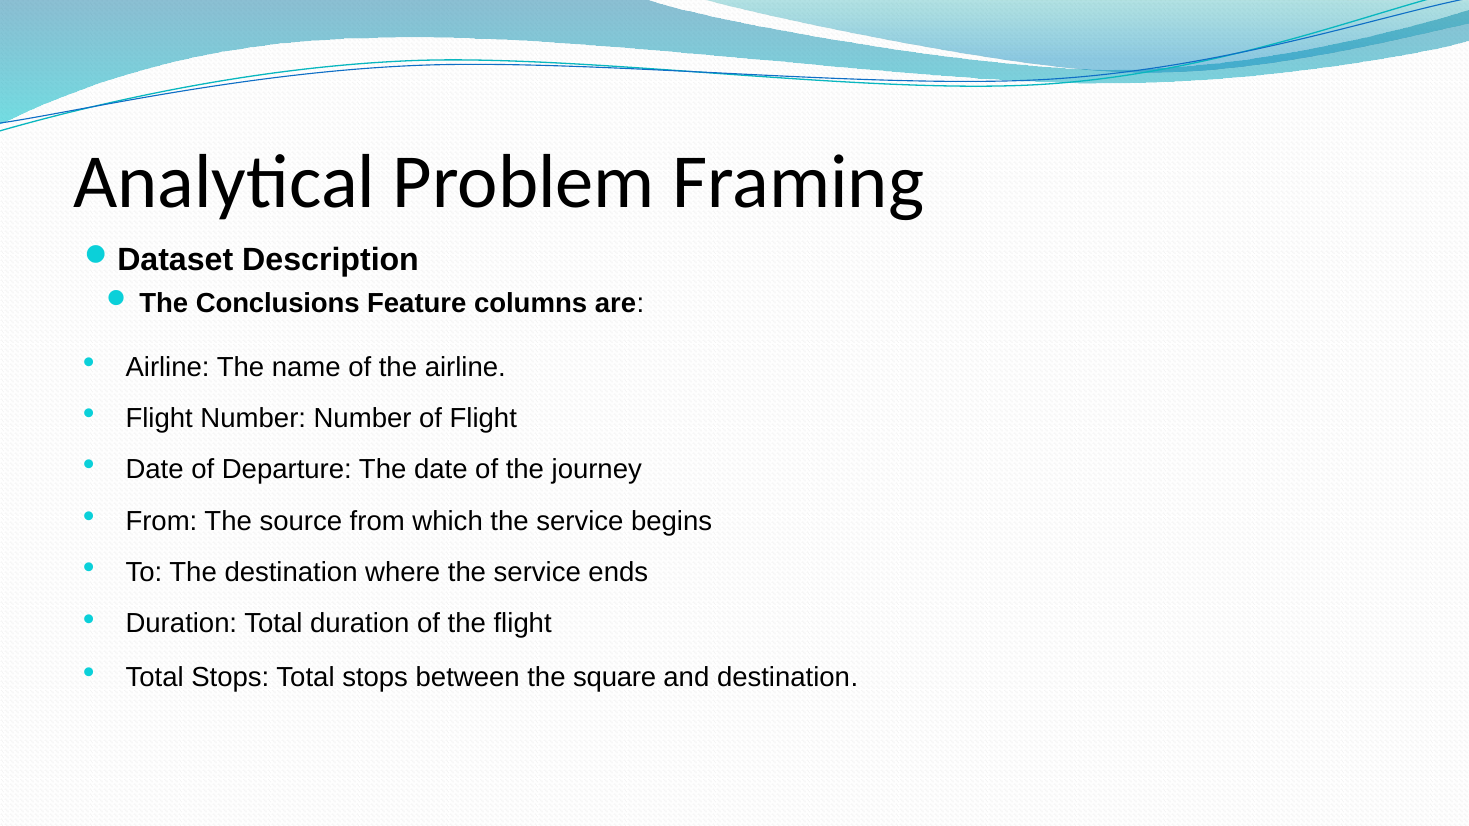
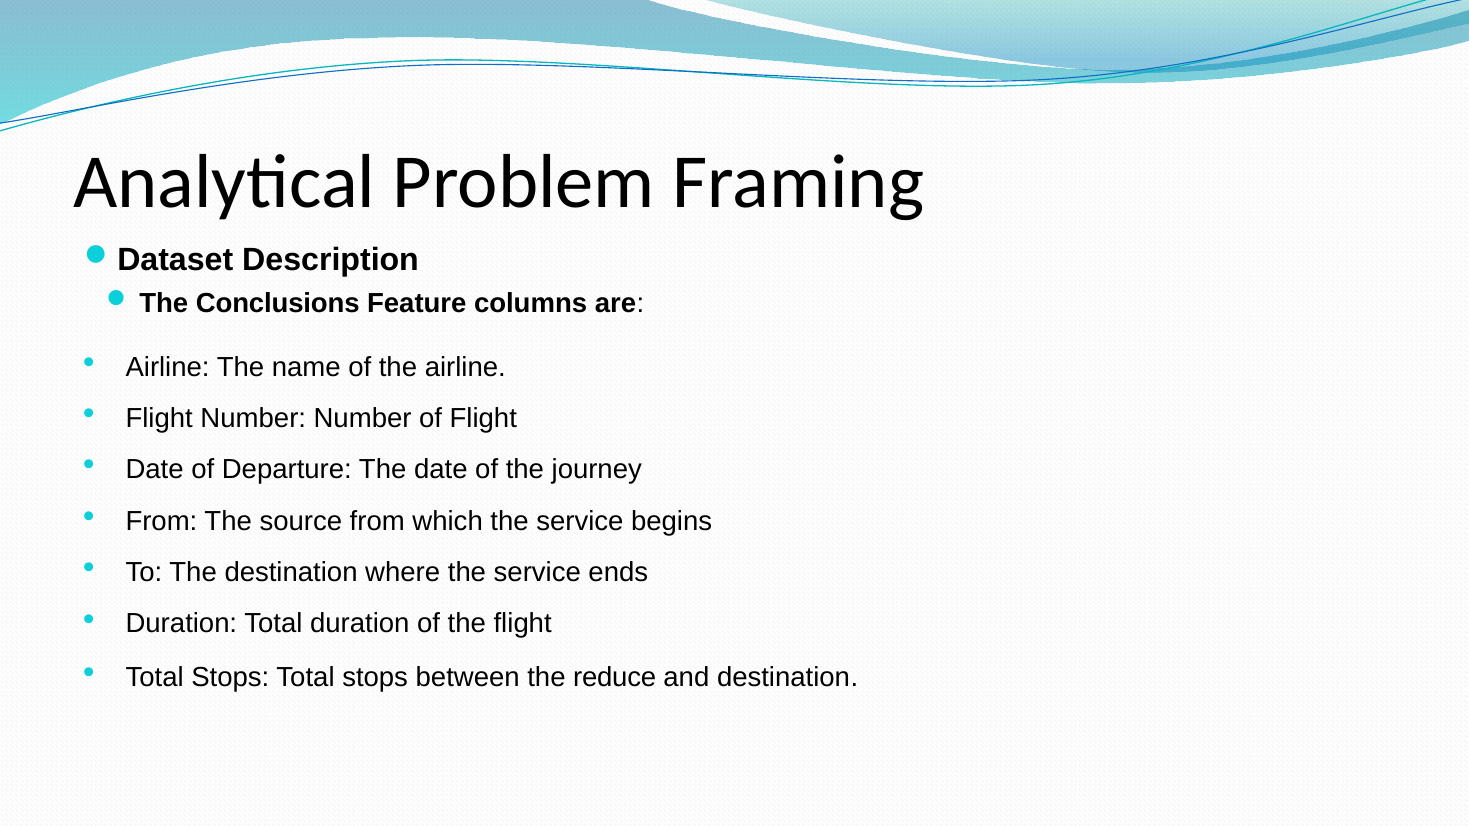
square: square -> reduce (615, 678)
